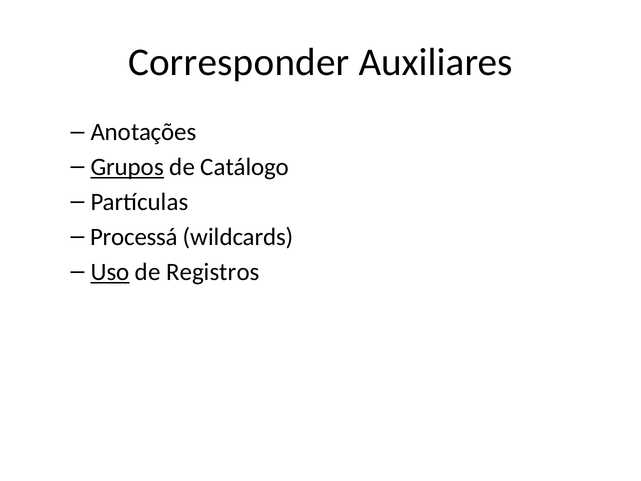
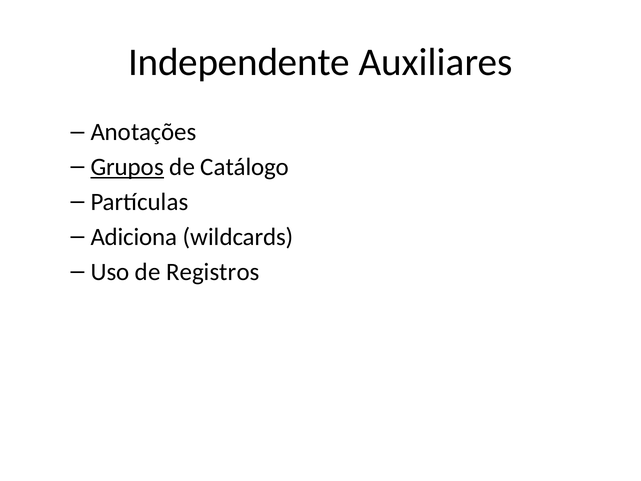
Corresponder: Corresponder -> Independente (239, 62)
Processá: Processá -> Adiciona (134, 237)
Uso underline: present -> none (110, 272)
